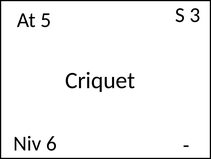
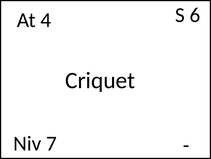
3: 3 -> 6 (195, 15)
5: 5 -> 4 (46, 20)
6: 6 -> 7 (51, 143)
